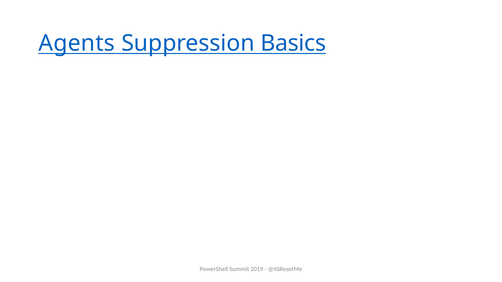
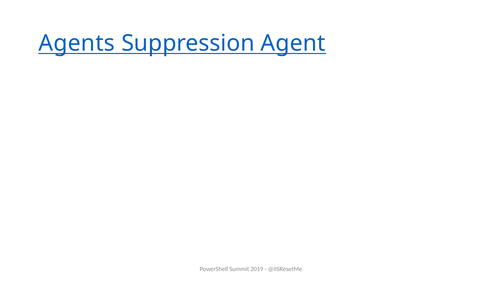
Basics: Basics -> Agent (293, 43)
